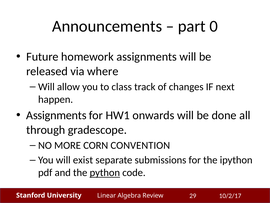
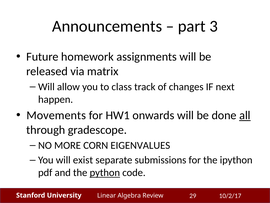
0: 0 -> 3 (214, 26)
where: where -> matrix (103, 71)
Assignments: Assignments -> Movements (56, 115)
all underline: none -> present (245, 115)
CONVENTION: CONVENTION -> EIGENVALUES (140, 145)
